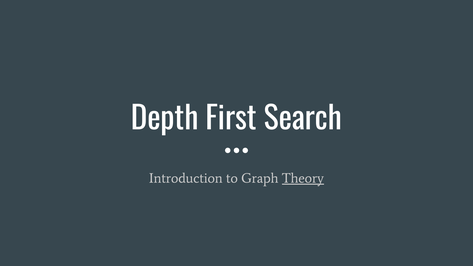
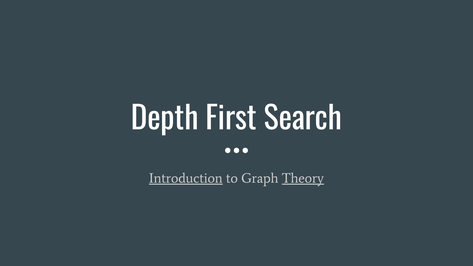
Introduction underline: none -> present (186, 178)
